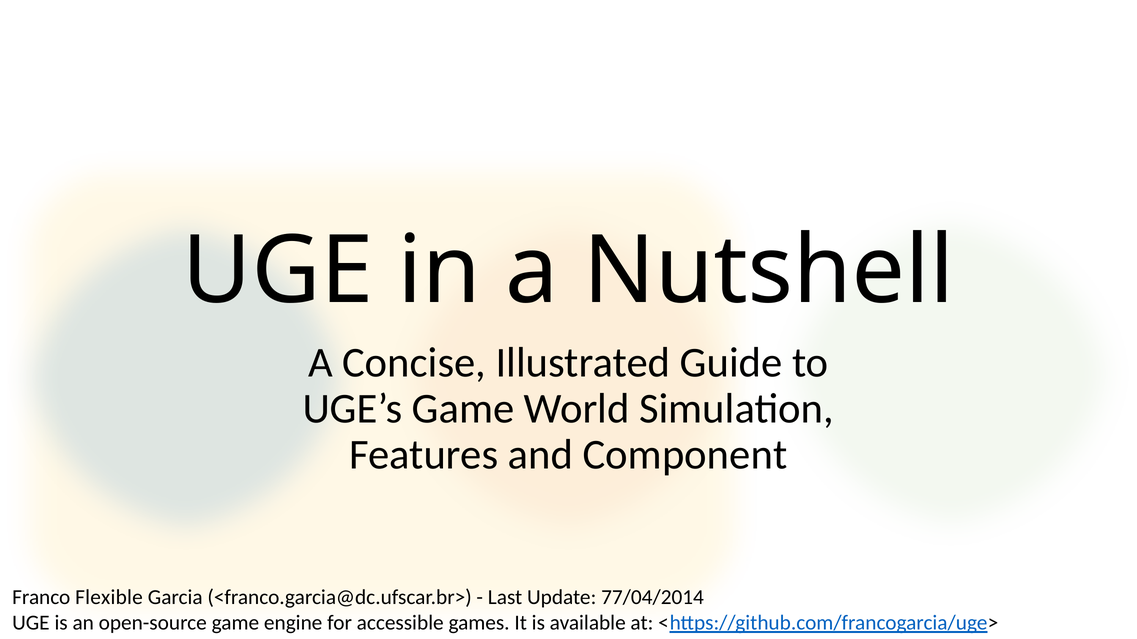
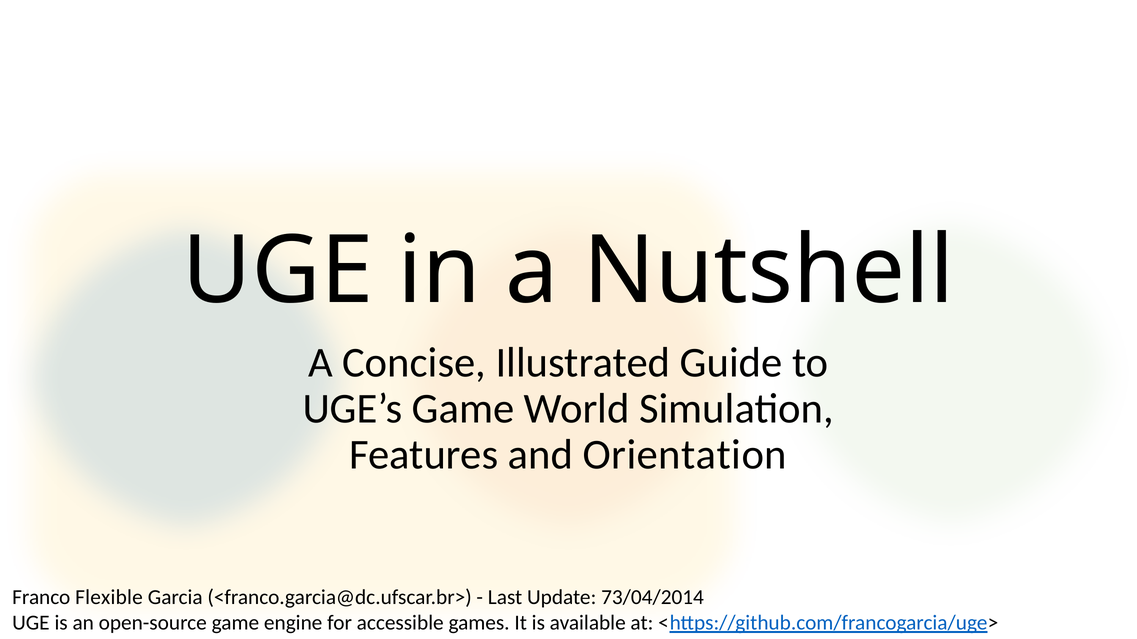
Component: Component -> Orientation (685, 455)
77/04/2014: 77/04/2014 -> 73/04/2014 (653, 598)
